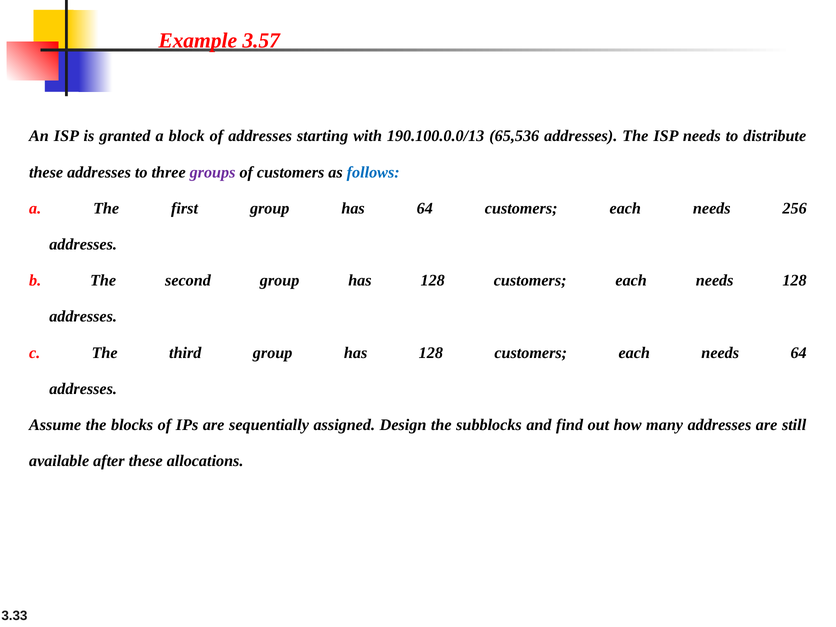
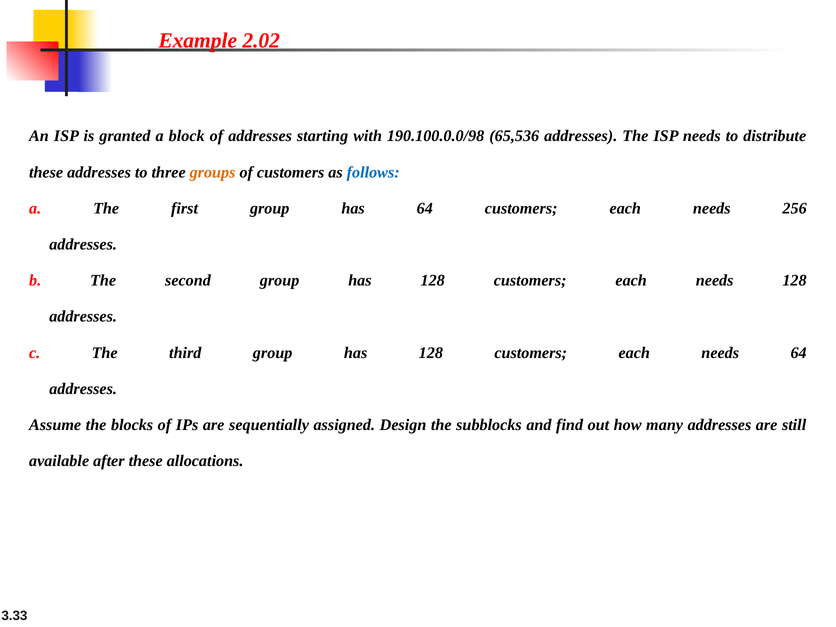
3.57: 3.57 -> 2.02 (261, 41)
190.100.0.0/13: 190.100.0.0/13 -> 190.100.0.0/98 (436, 136)
groups colour: purple -> orange (213, 172)
